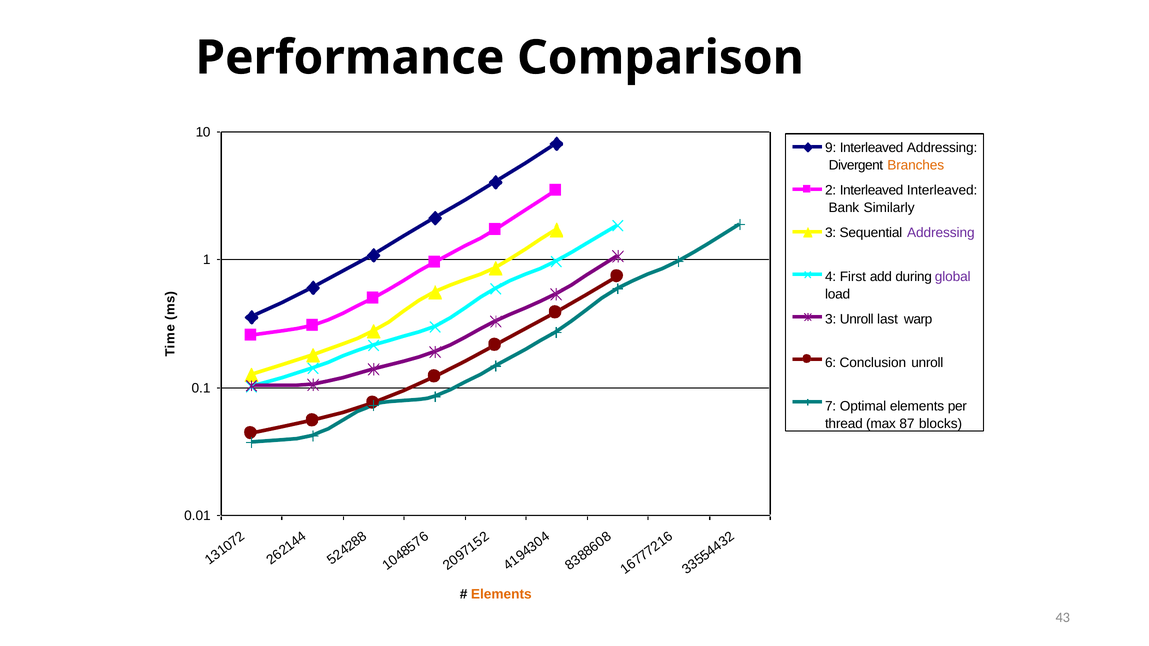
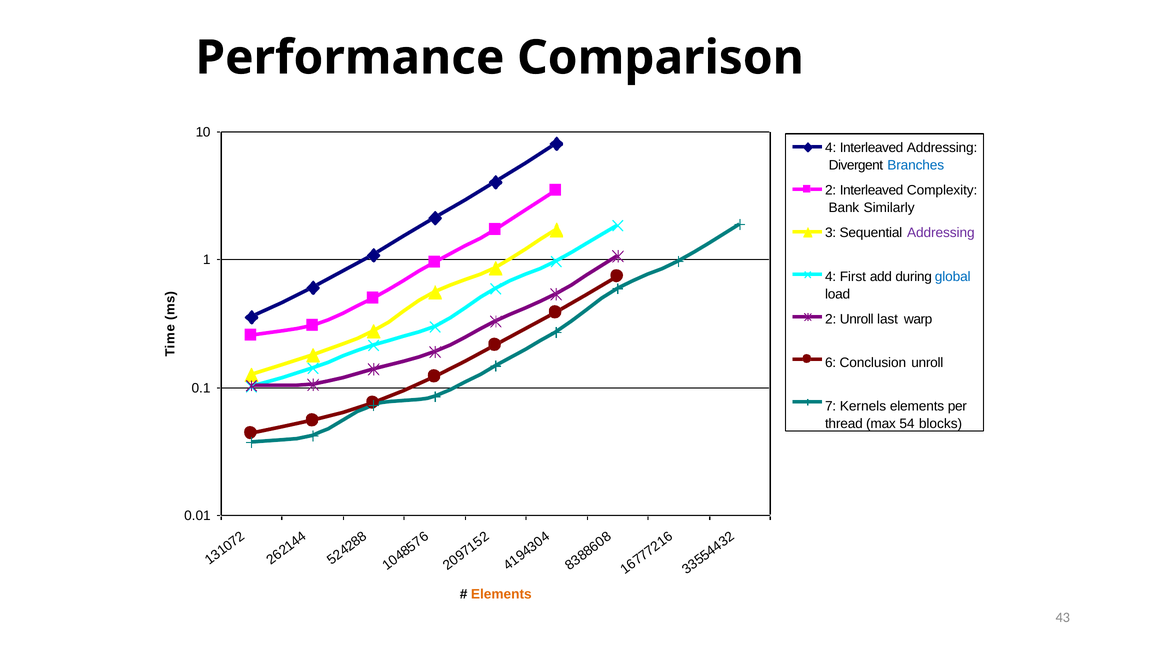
9: 9 -> 4 (831, 148)
Branches colour: orange -> blue (916, 165)
Interleaved Interleaved: Interleaved -> Complexity (942, 190)
global colour: purple -> blue (953, 277)
3: 3 -> 2 (831, 319)
Optimal: Optimal -> Kernels (863, 407)
87: 87 -> 54 (907, 424)
